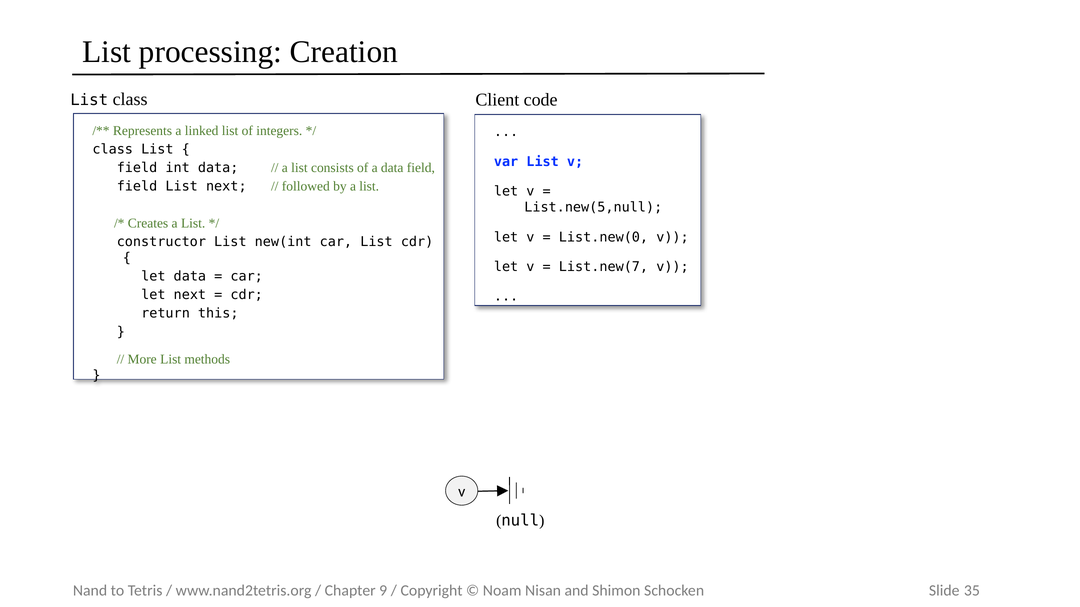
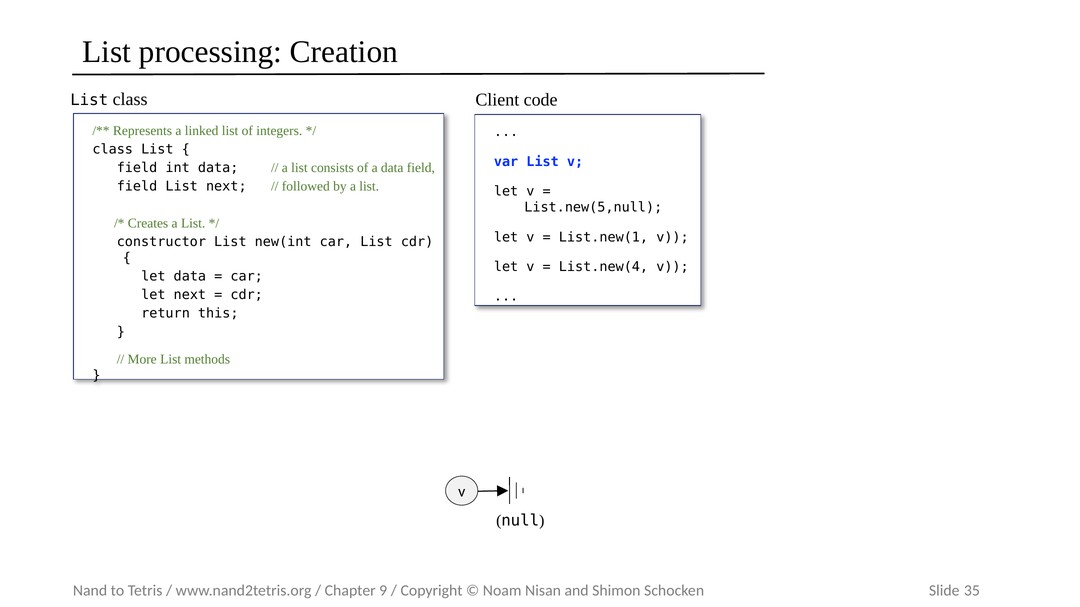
List.new(0: List.new(0 -> List.new(1 (603, 237)
List.new(7: List.new(7 -> List.new(4 (603, 267)
